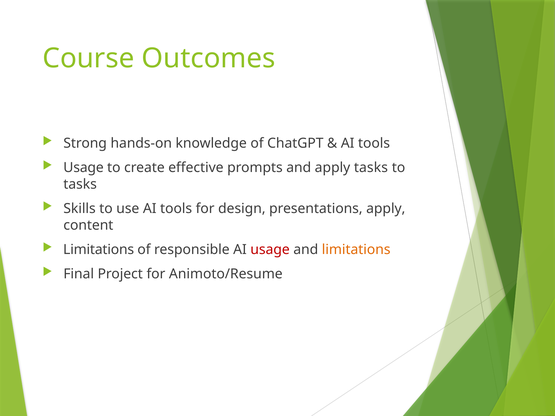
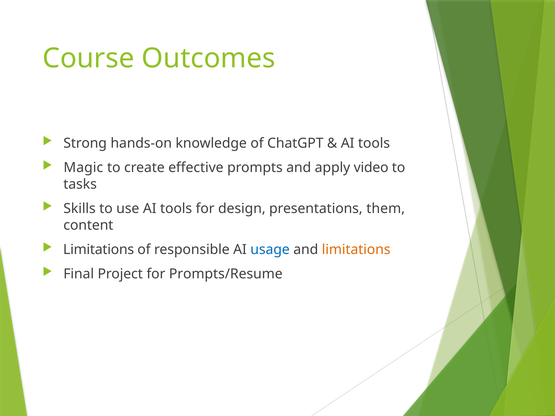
Usage: Usage -> Magic (83, 168)
apply tasks: tasks -> video (371, 168)
presentations apply: apply -> them (386, 209)
usage colour: red -> blue (270, 250)
Animoto/Resume: Animoto/Resume -> Prompts/Resume (226, 274)
